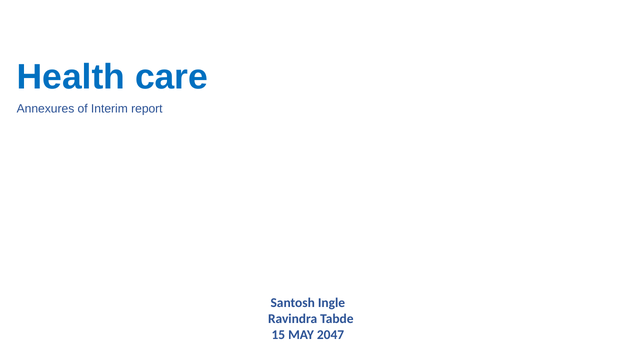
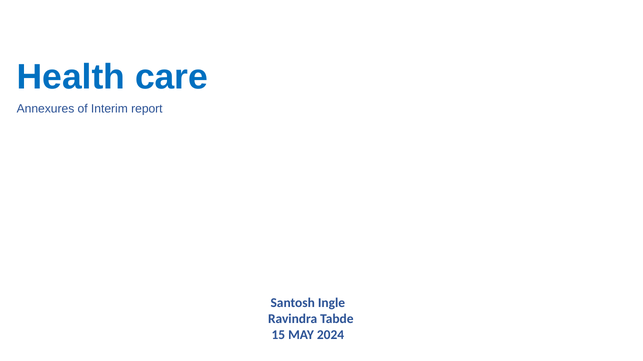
2047: 2047 -> 2024 (331, 336)
